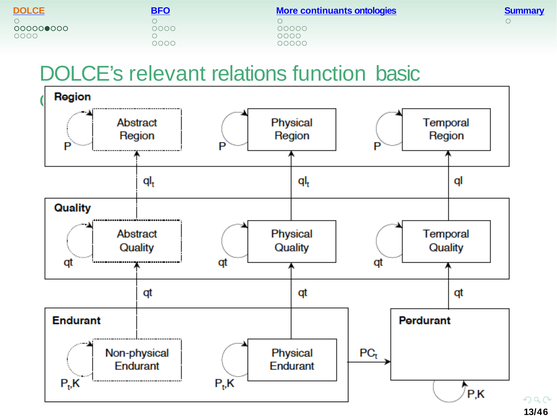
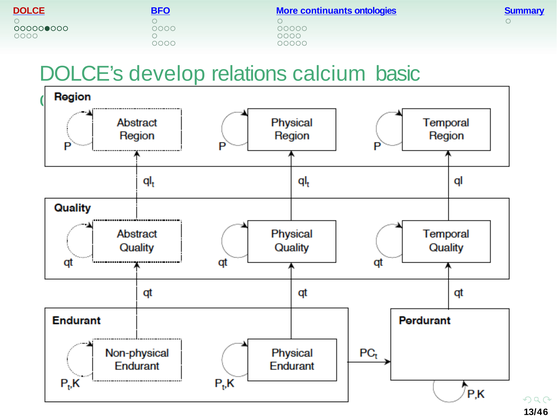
DOLCE colour: orange -> red (29, 11)
relevant: relevant -> develop (167, 74)
function: function -> calcium (329, 74)
